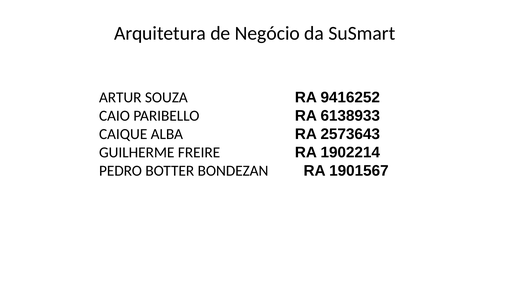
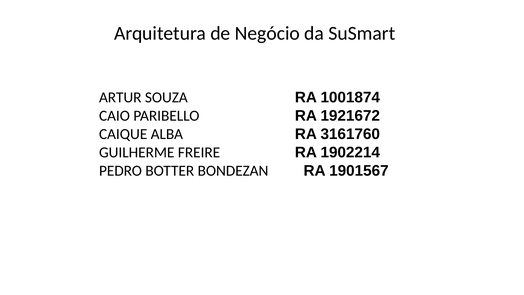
9416252: 9416252 -> 1001874 (350, 97)
6138933: 6138933 -> 1921672 (350, 116)
2573643: 2573643 -> 3161760 (350, 134)
